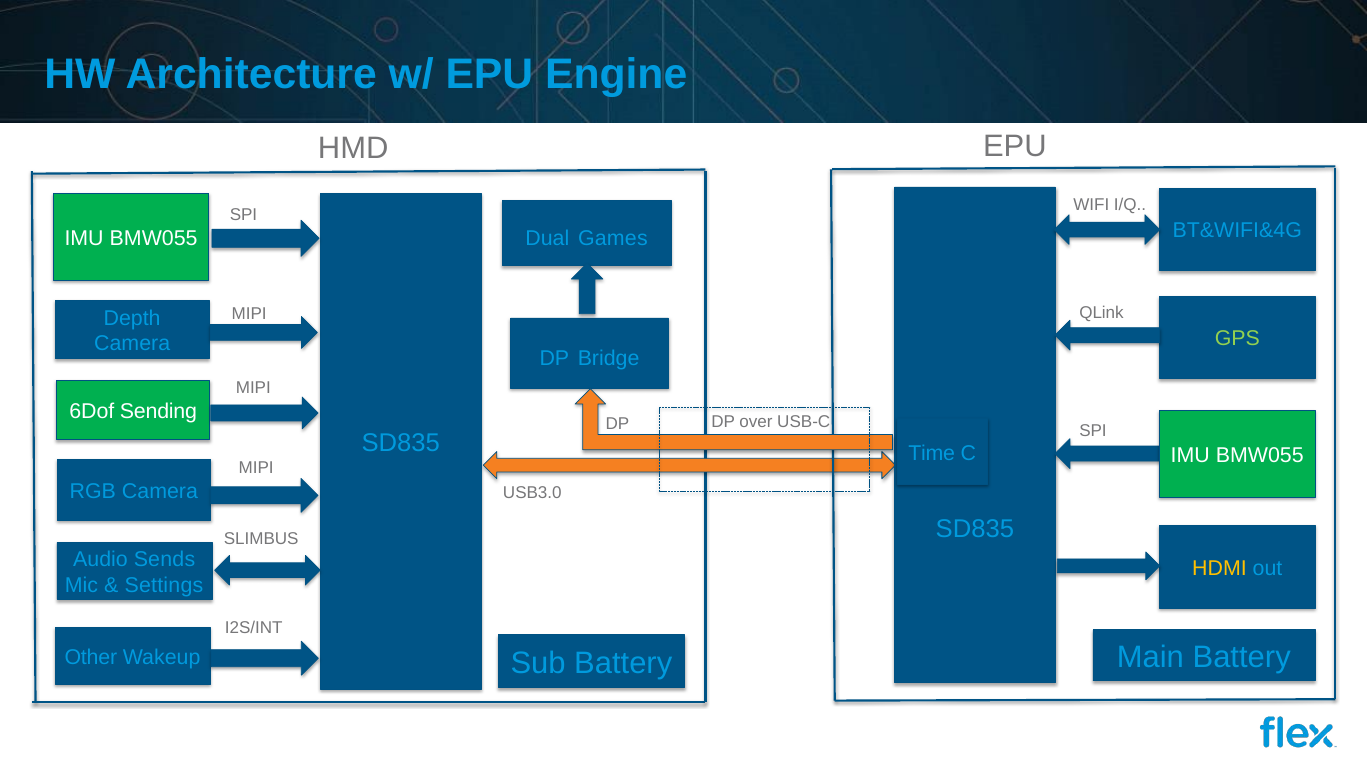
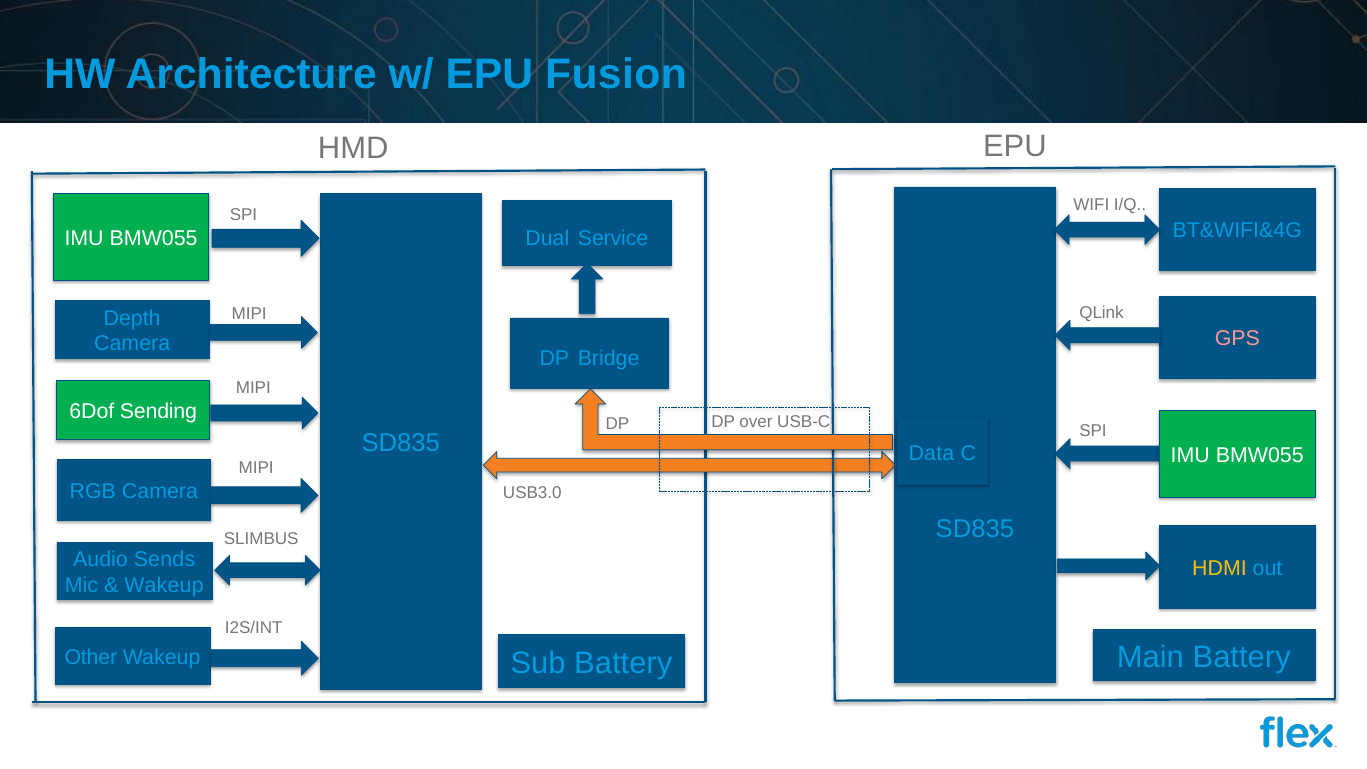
Engine: Engine -> Fusion (616, 74)
Games: Games -> Service (613, 238)
GPS colour: light green -> pink (1237, 339)
Time: Time -> Data (931, 453)
Settings: Settings -> Wakeup (164, 585)
